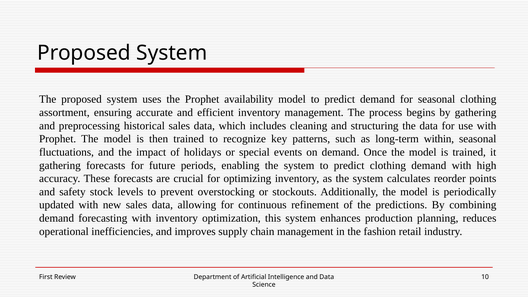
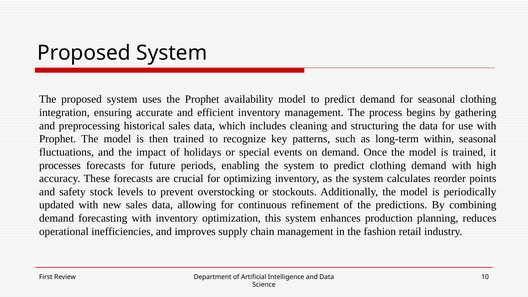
assortment: assortment -> integration (64, 113)
gathering: gathering -> processes (60, 165)
